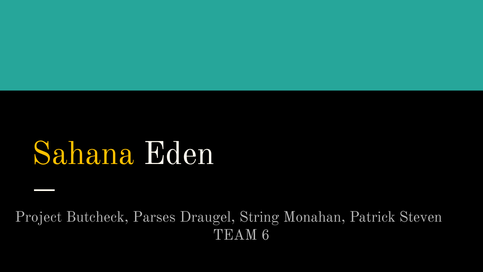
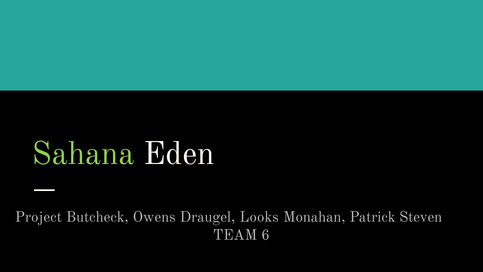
Sahana colour: yellow -> light green (83, 154)
Parses: Parses -> Owens (154, 217)
String: String -> Looks (259, 217)
